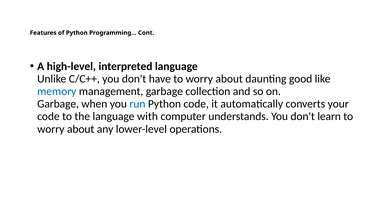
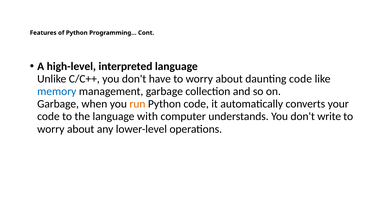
daunting good: good -> code (301, 79)
run colour: blue -> orange (137, 104)
learn: learn -> write (329, 117)
